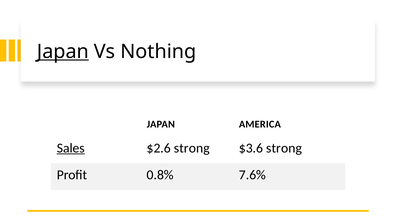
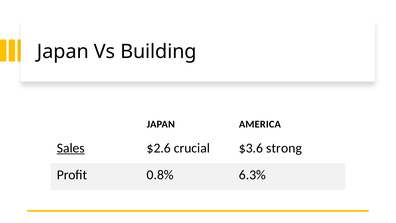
Japan underline: present -> none (63, 51)
Nothing: Nothing -> Building (158, 51)
$2.6 strong: strong -> crucial (192, 148)
7.6%: 7.6% -> 6.3% (252, 175)
